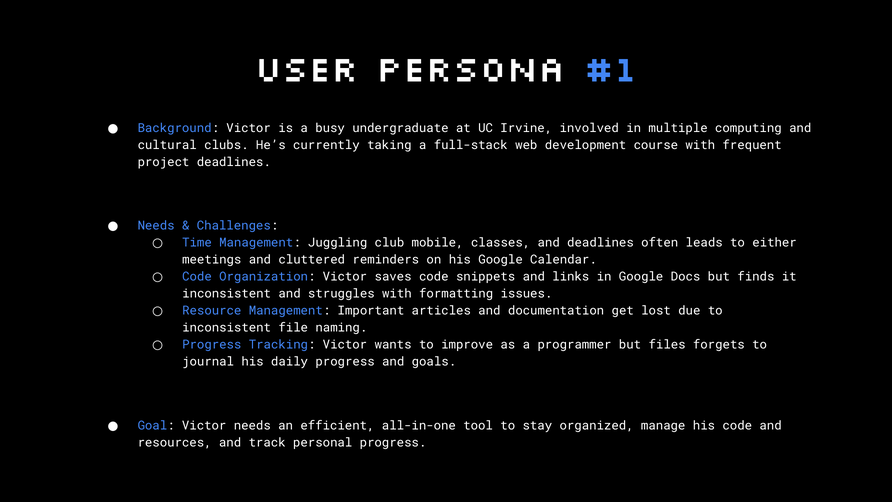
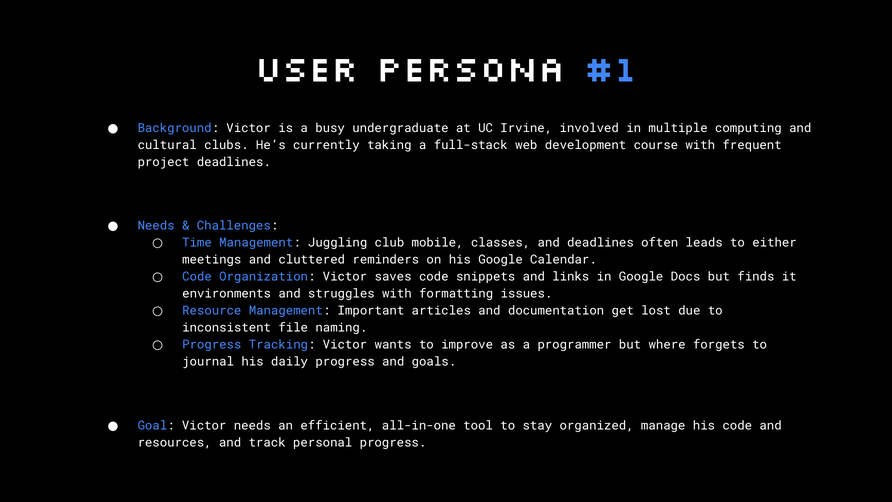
inconsistent: inconsistent -> environments (227, 294)
files: files -> where (667, 345)
